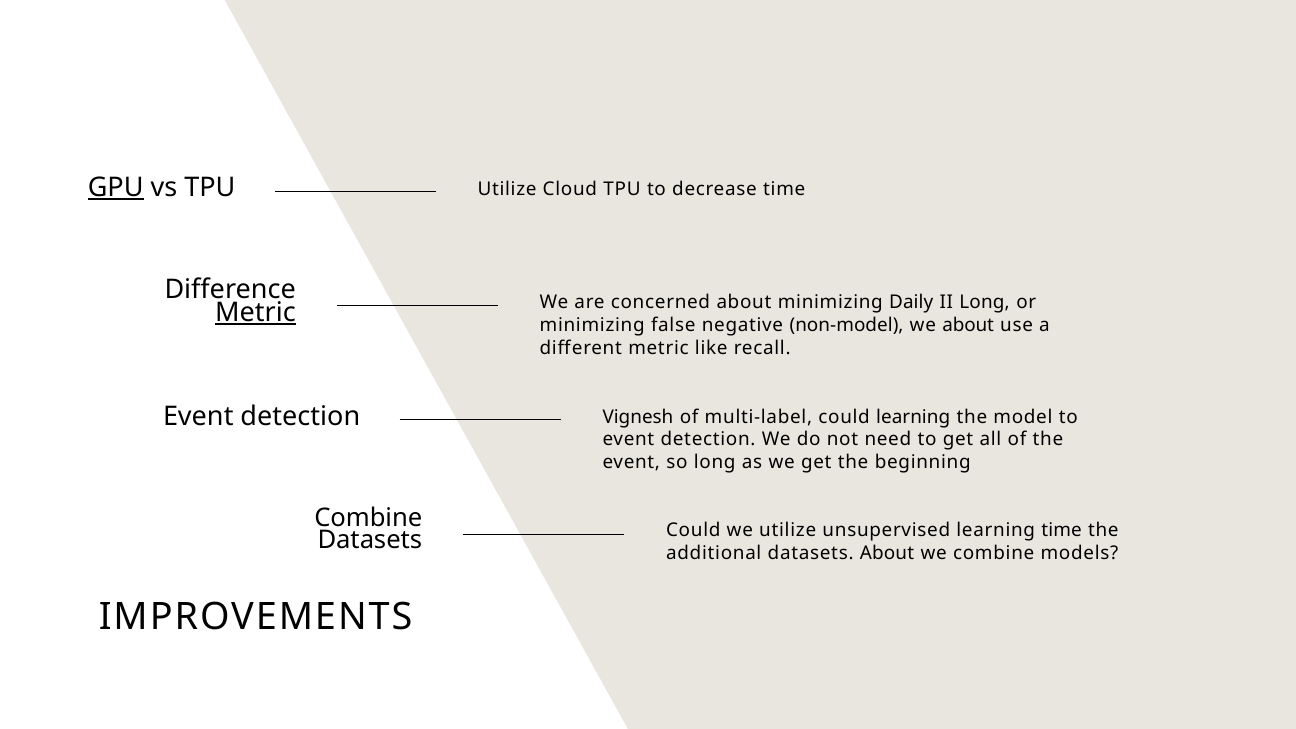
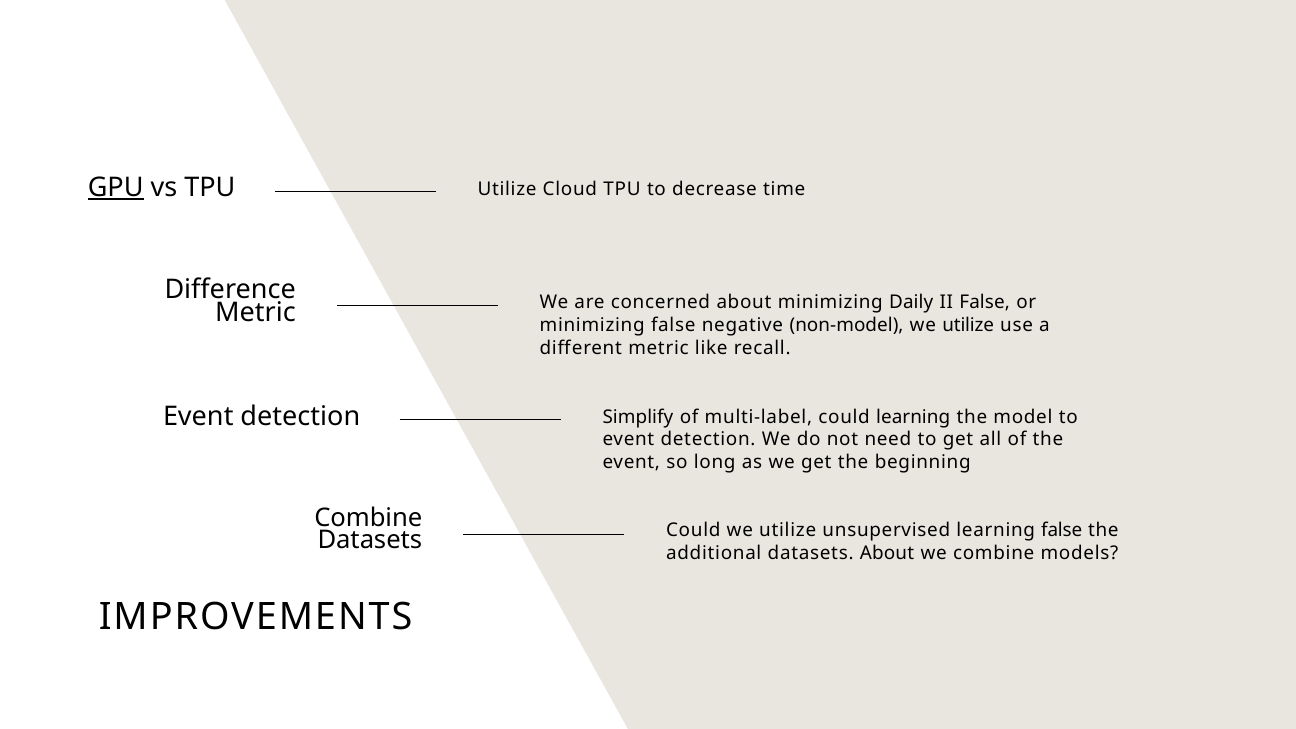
II Long: Long -> False (985, 303)
Metric underline: present -> none (255, 313)
about: about -> utilize (968, 325)
Vignesh: Vignesh -> Simplify (638, 417)
learning time: time -> false (1062, 530)
